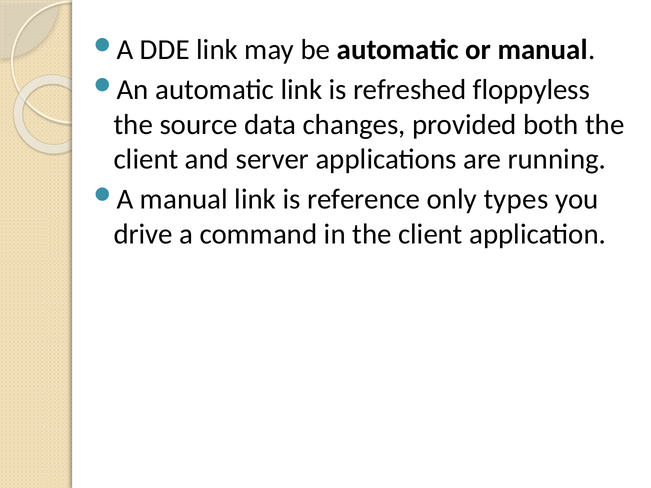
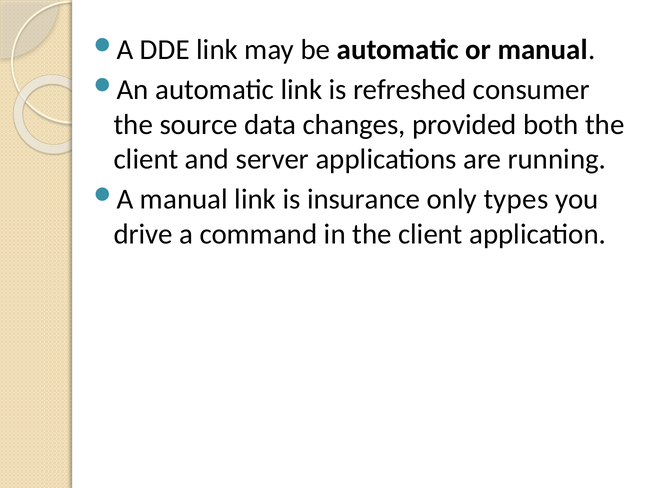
floppyless: floppyless -> consumer (531, 90)
reference: reference -> insurance (364, 199)
